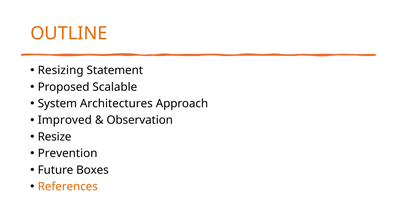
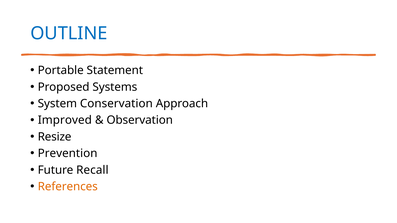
OUTLINE colour: orange -> blue (69, 33)
Resizing: Resizing -> Portable (61, 70)
Scalable: Scalable -> Systems (115, 87)
Architectures: Architectures -> Conservation (116, 104)
Boxes: Boxes -> Recall (92, 170)
